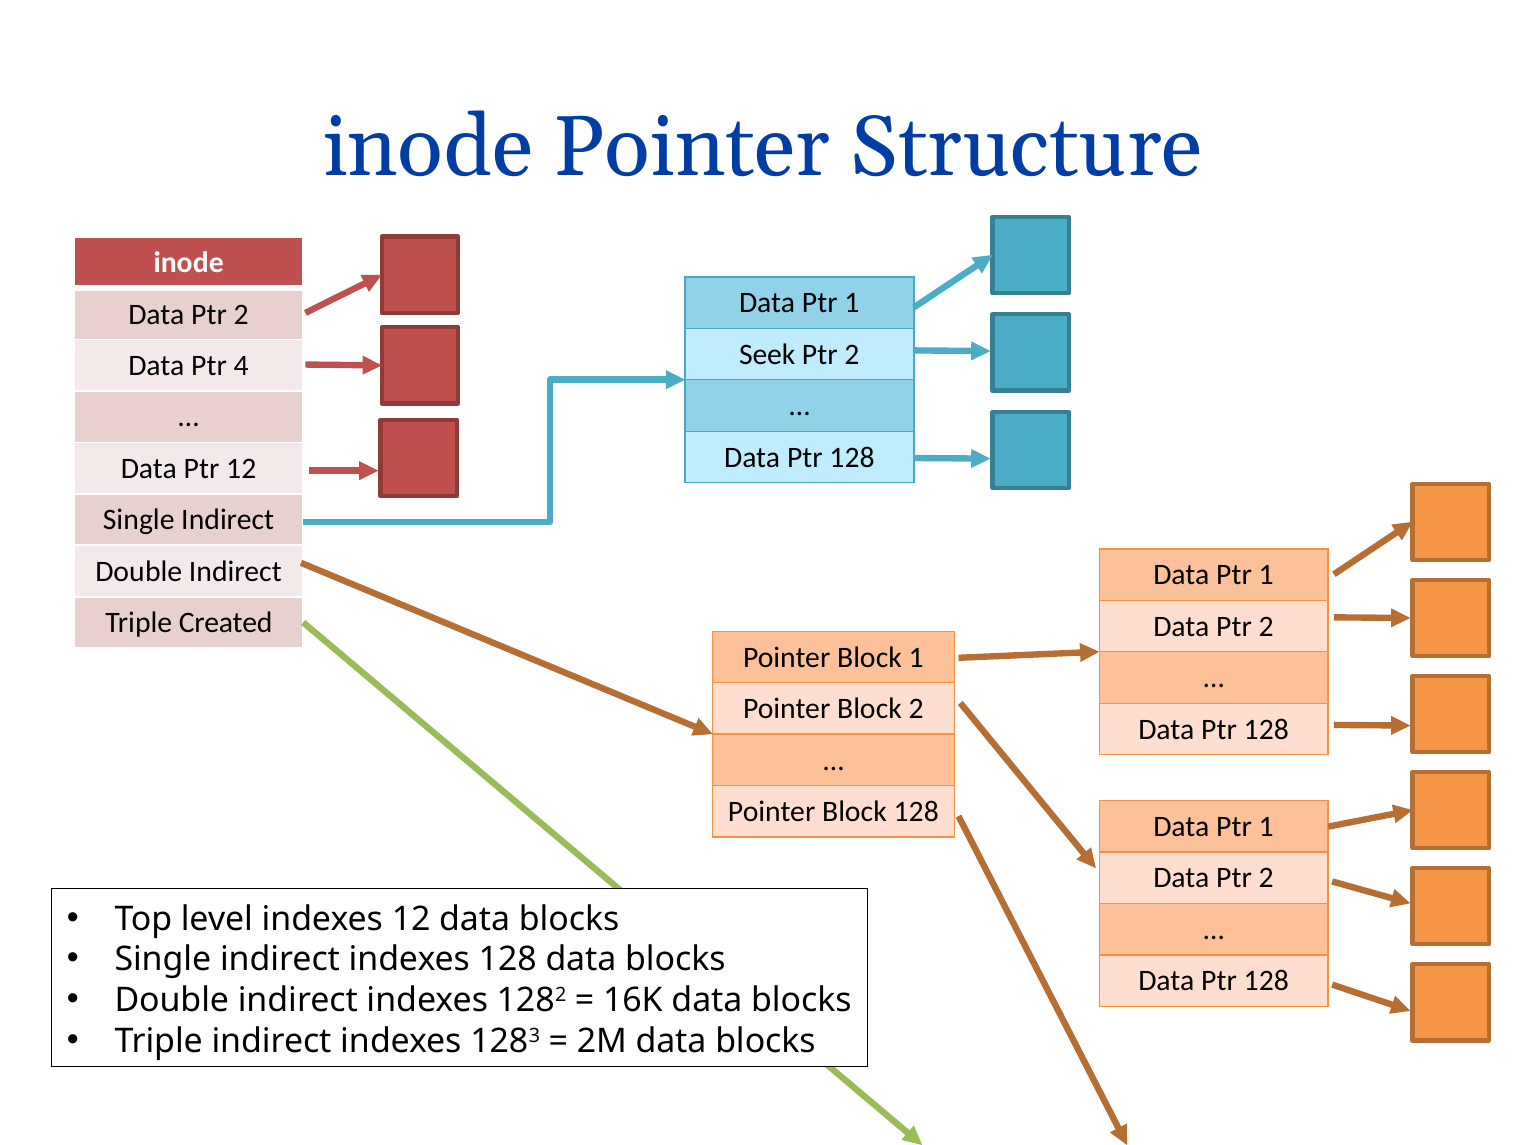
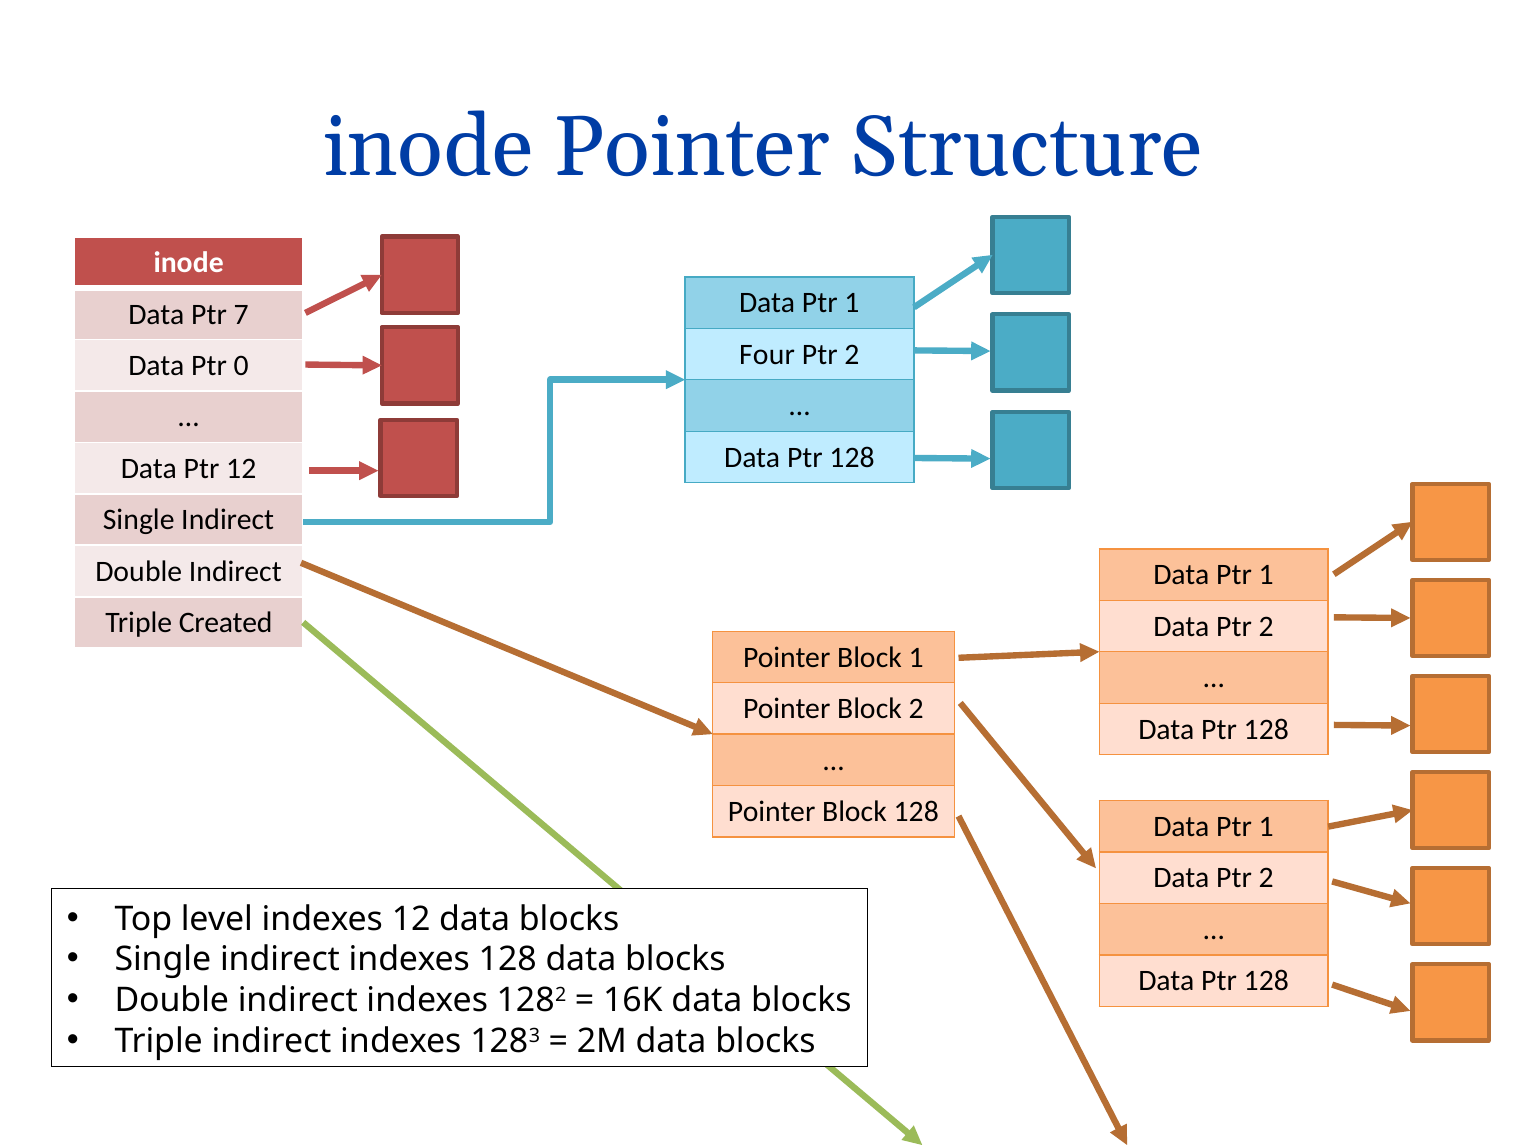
2: 2 -> 7 (241, 314)
Seek: Seek -> Four (767, 354)
4: 4 -> 0 (241, 366)
